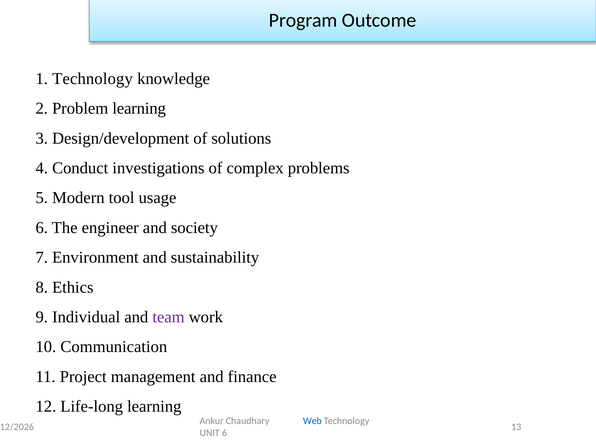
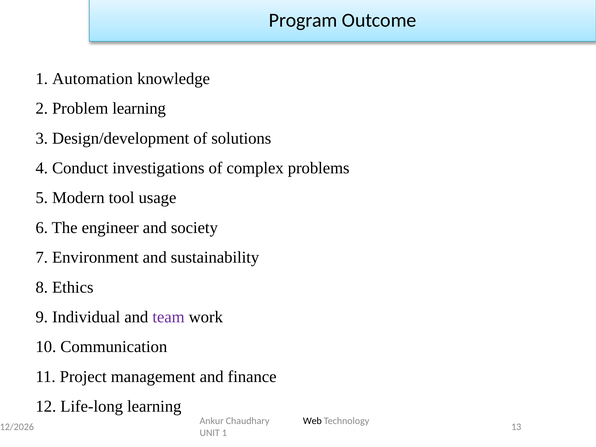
1 Technology: Technology -> Automation (93, 79)
Web colour: blue -> black (312, 421)
UNIT 6: 6 -> 1 (224, 433)
